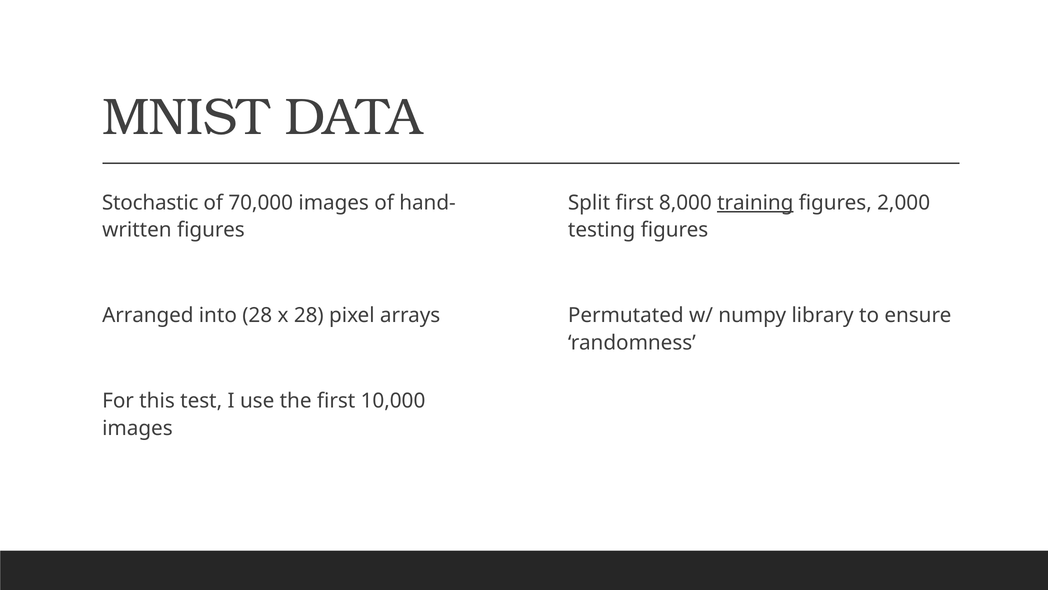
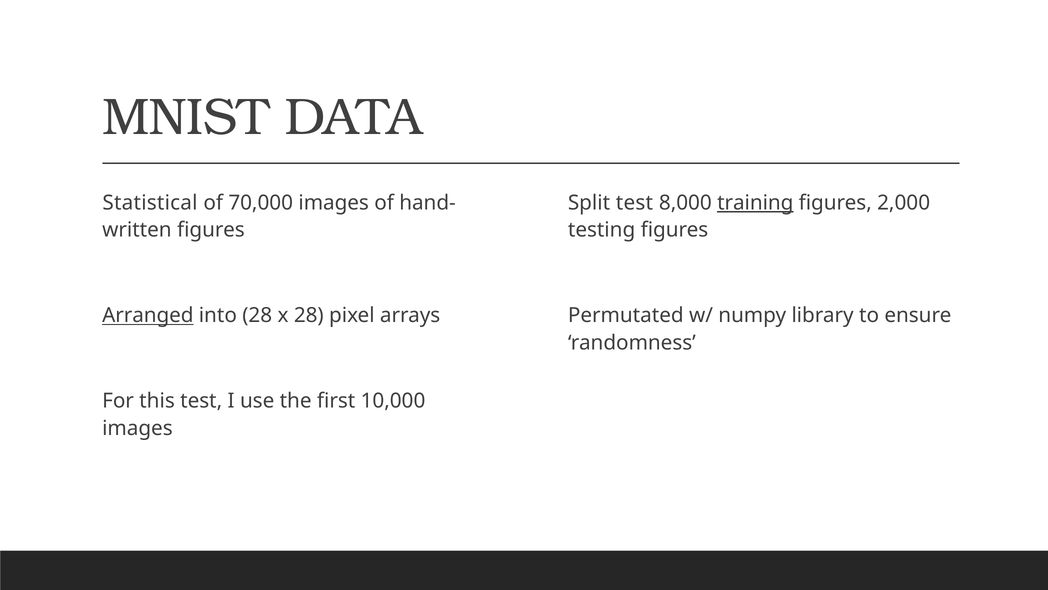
Stochastic: Stochastic -> Statistical (150, 203)
Split first: first -> test (634, 203)
Arranged underline: none -> present (148, 315)
